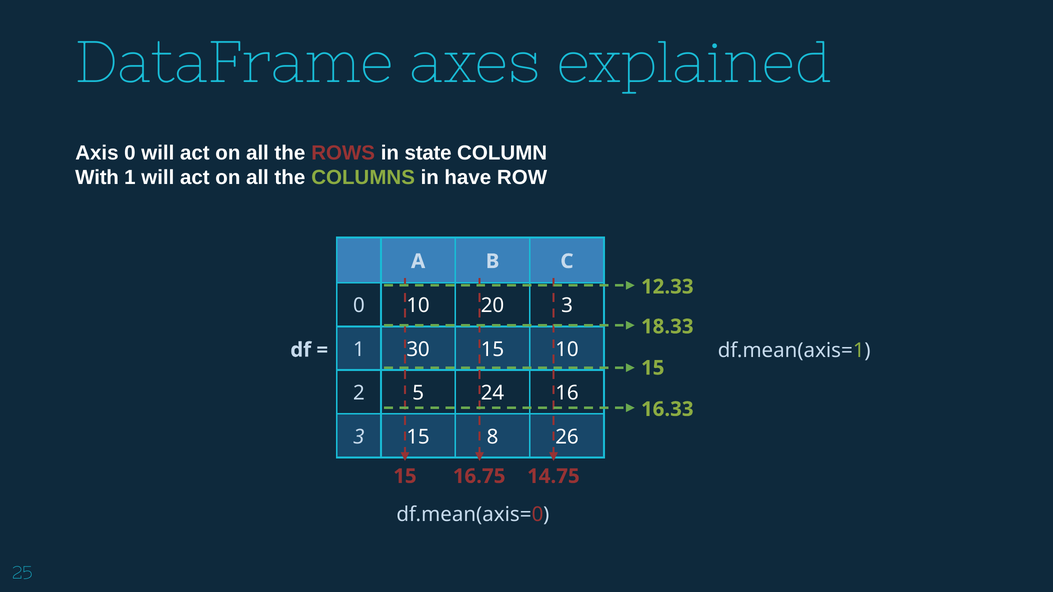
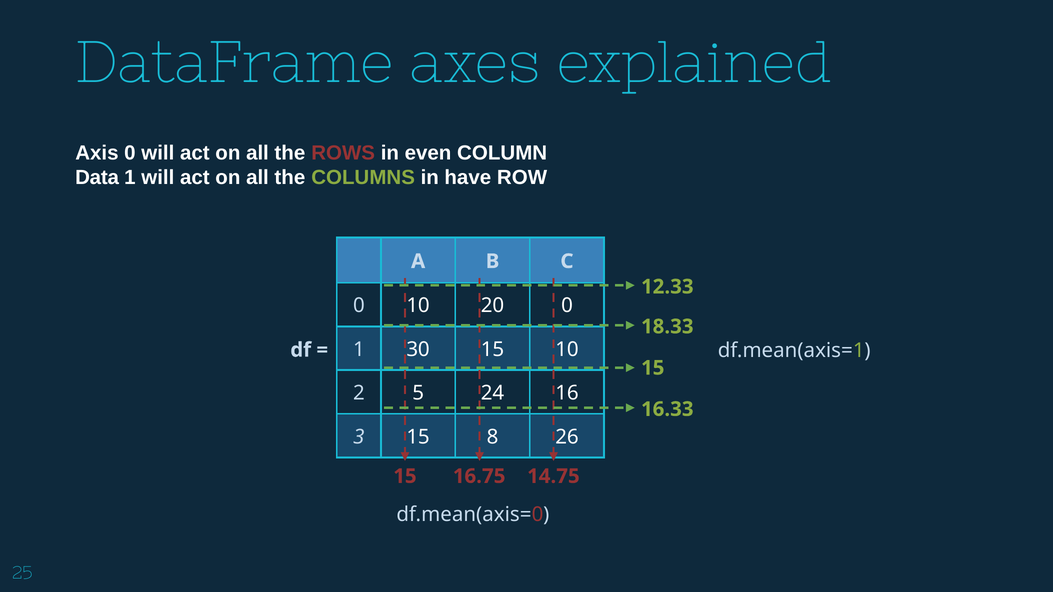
state: state -> even (428, 153)
With: With -> Data (97, 178)
20 3: 3 -> 0 (567, 306)
